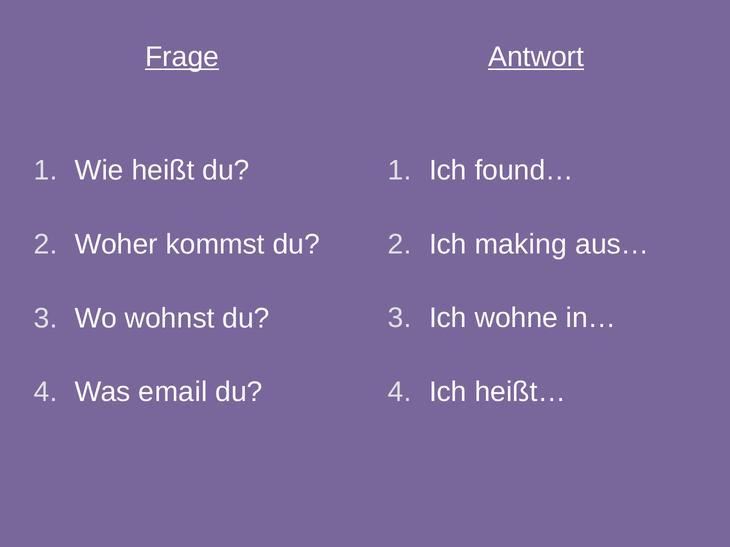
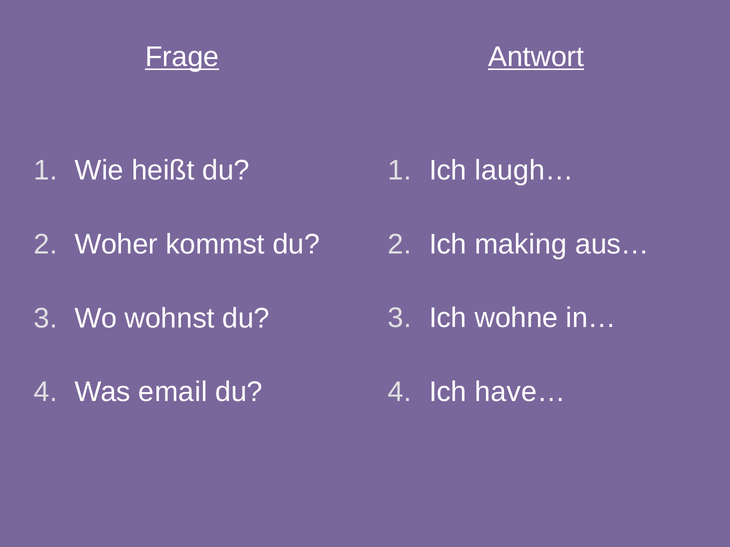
found…: found… -> laugh… (524, 171)
heißt…: heißt… -> have… (520, 392)
